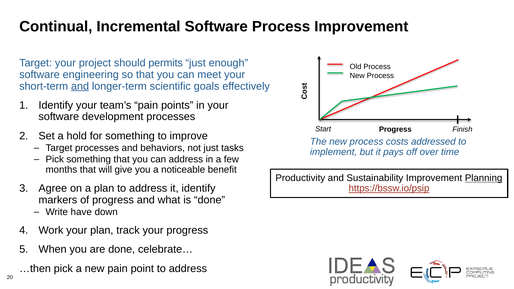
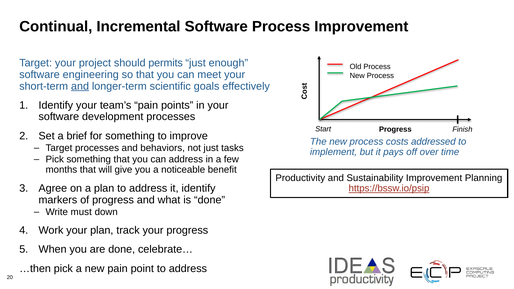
hold: hold -> brief (77, 136)
Planning underline: present -> none (484, 178)
have: have -> must (81, 212)
